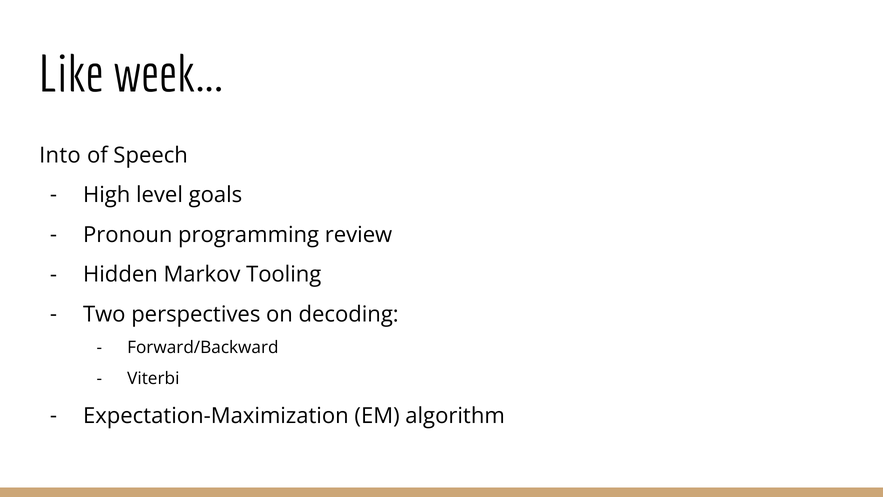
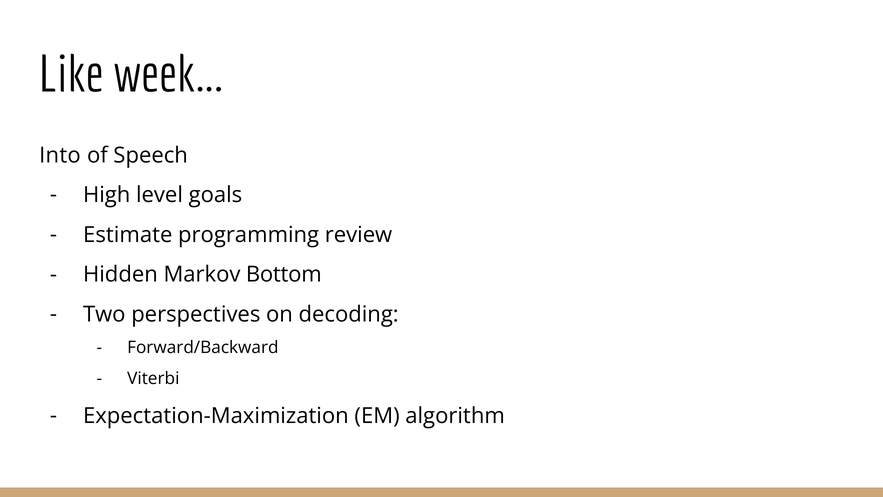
Pronoun: Pronoun -> Estimate (128, 235)
Tooling: Tooling -> Bottom (284, 274)
